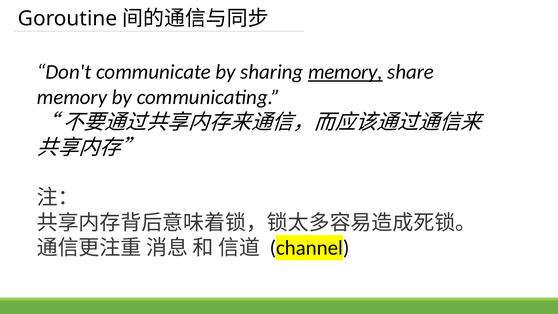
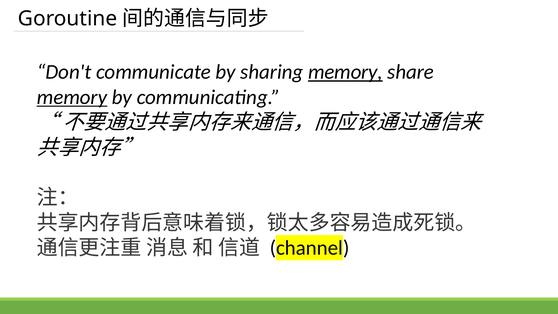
memory underline: none -> present (72, 97)
